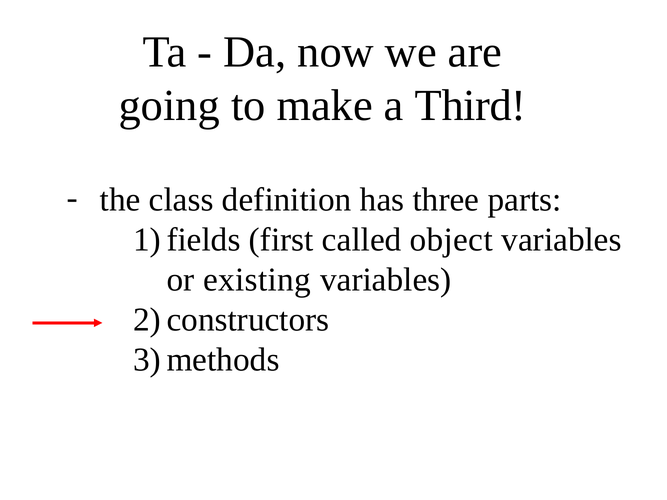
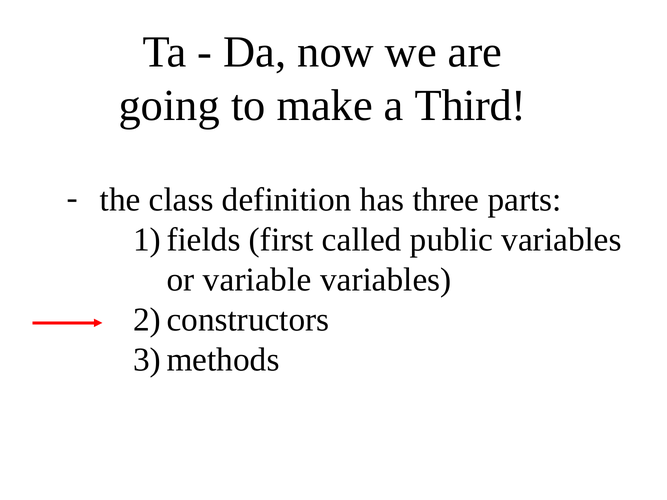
object: object -> public (451, 240)
existing: existing -> variable (257, 280)
